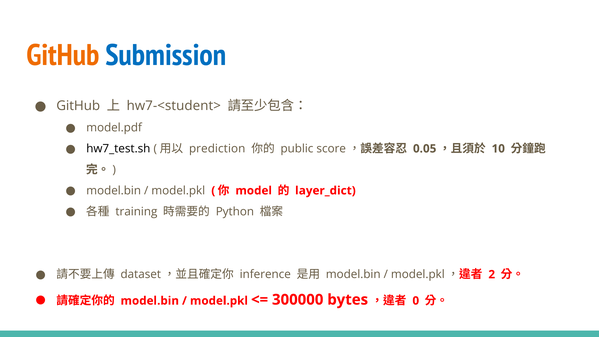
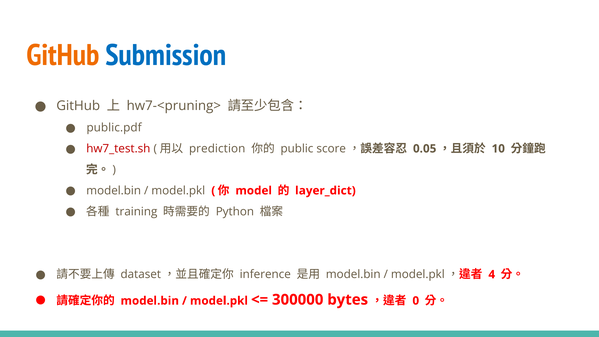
hw7-<student>: hw7-<student> -> hw7-<pruning> (174, 106)
model.pdf: model.pdf -> public.pdf (114, 128)
hw7_test.sh colour: black -> red (118, 149)
2: 2 -> 4 (492, 274)
